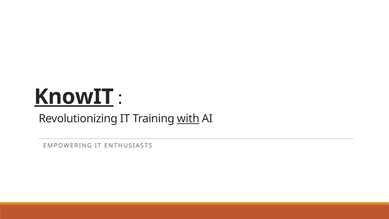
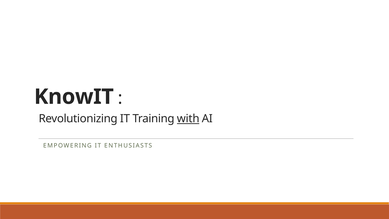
KnowIT underline: present -> none (74, 97)
